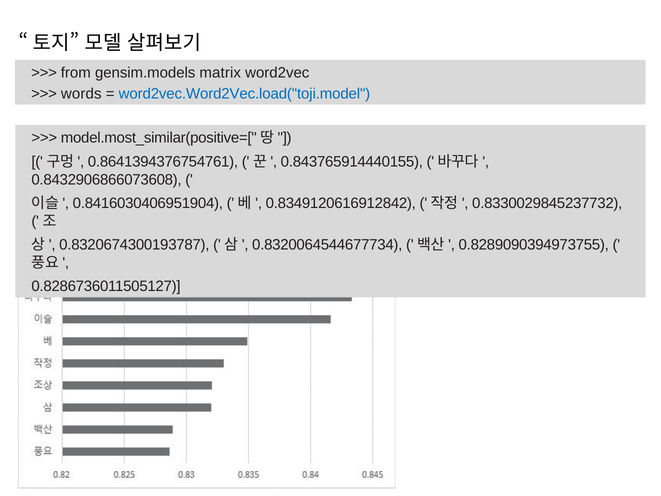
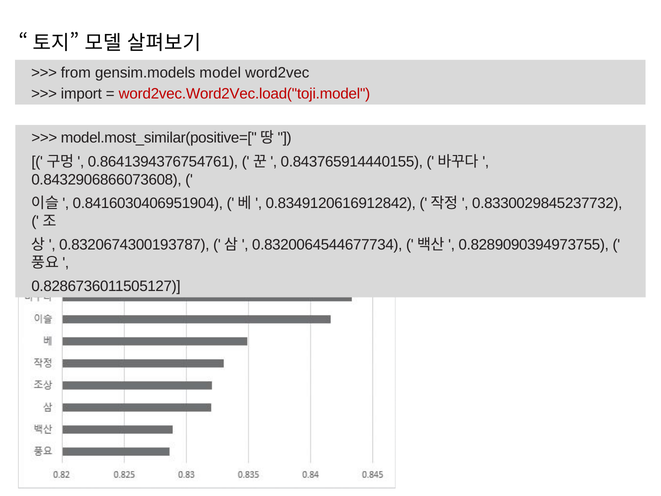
matrix: matrix -> model (220, 73)
words: words -> import (81, 94)
word2vec.Word2Vec.load("toji.model colour: blue -> red (244, 94)
